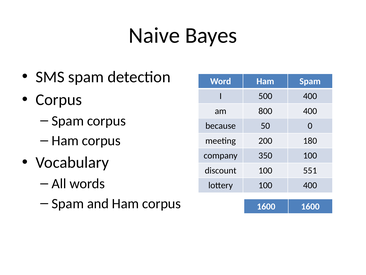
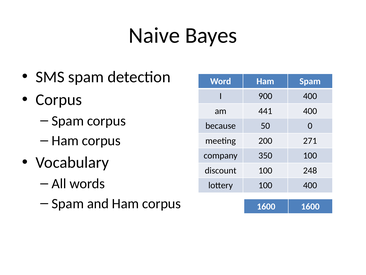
500: 500 -> 900 (265, 96)
800: 800 -> 441 (265, 111)
180: 180 -> 271 (310, 140)
551: 551 -> 248 (310, 170)
